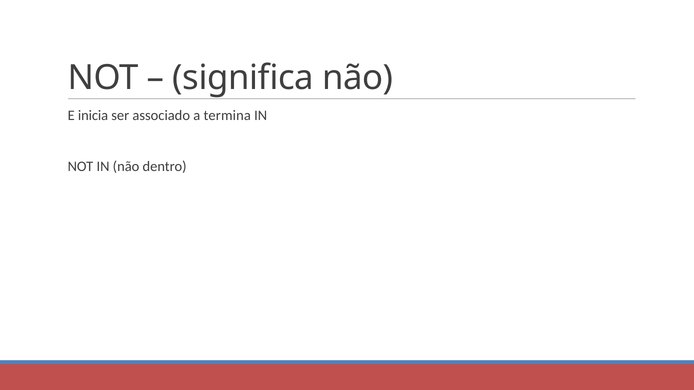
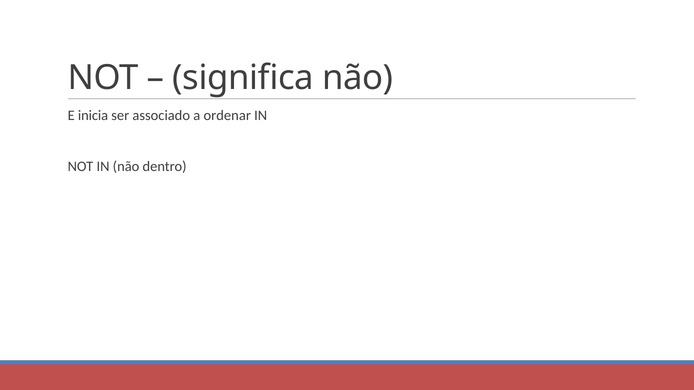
termina: termina -> ordenar (227, 115)
